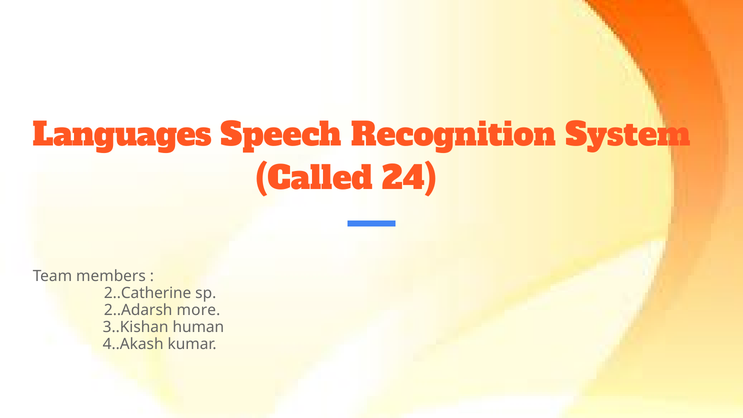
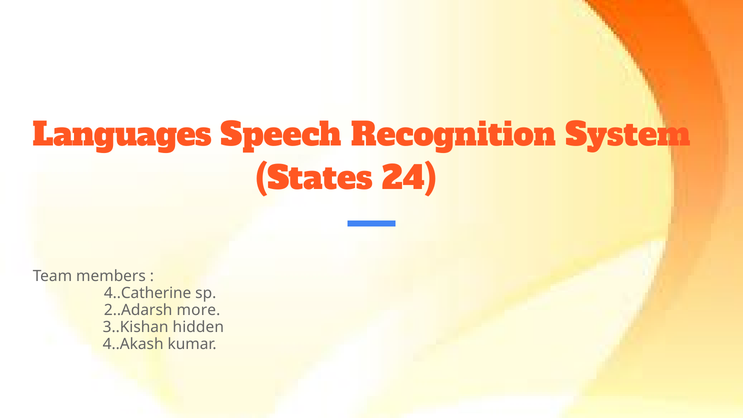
Called: Called -> States (314, 179)
2..Catherine: 2..Catherine -> 4..Catherine (148, 293)
human: human -> hidden (198, 327)
